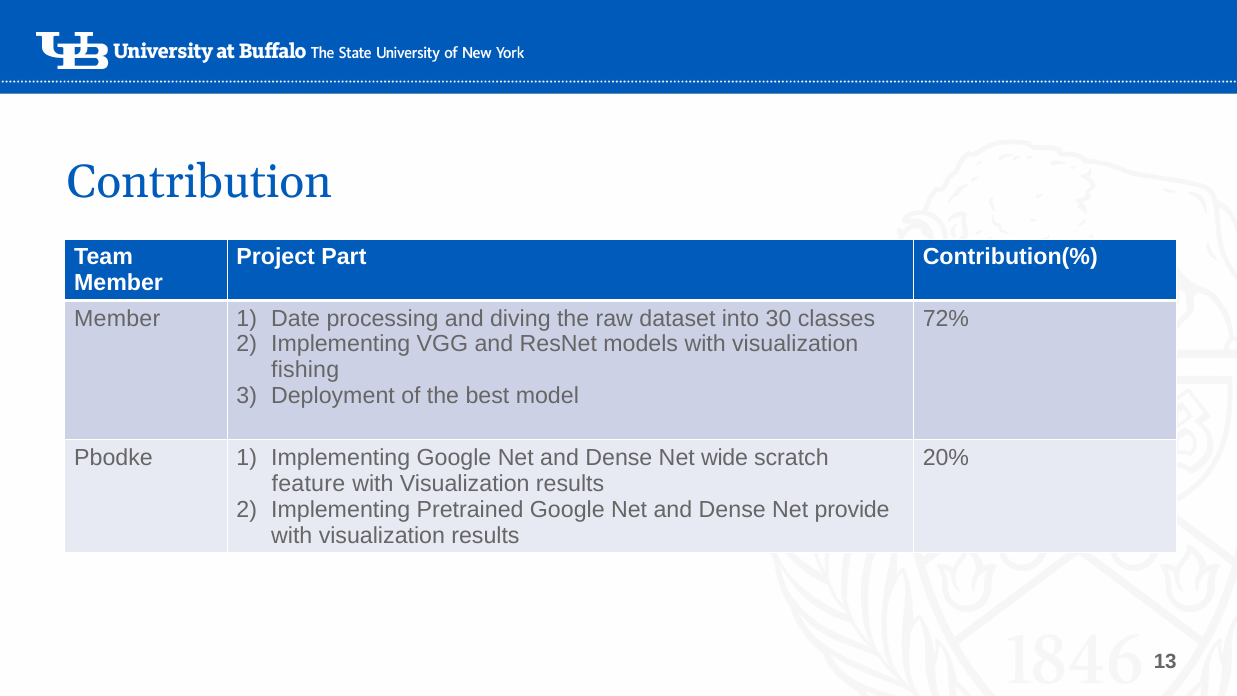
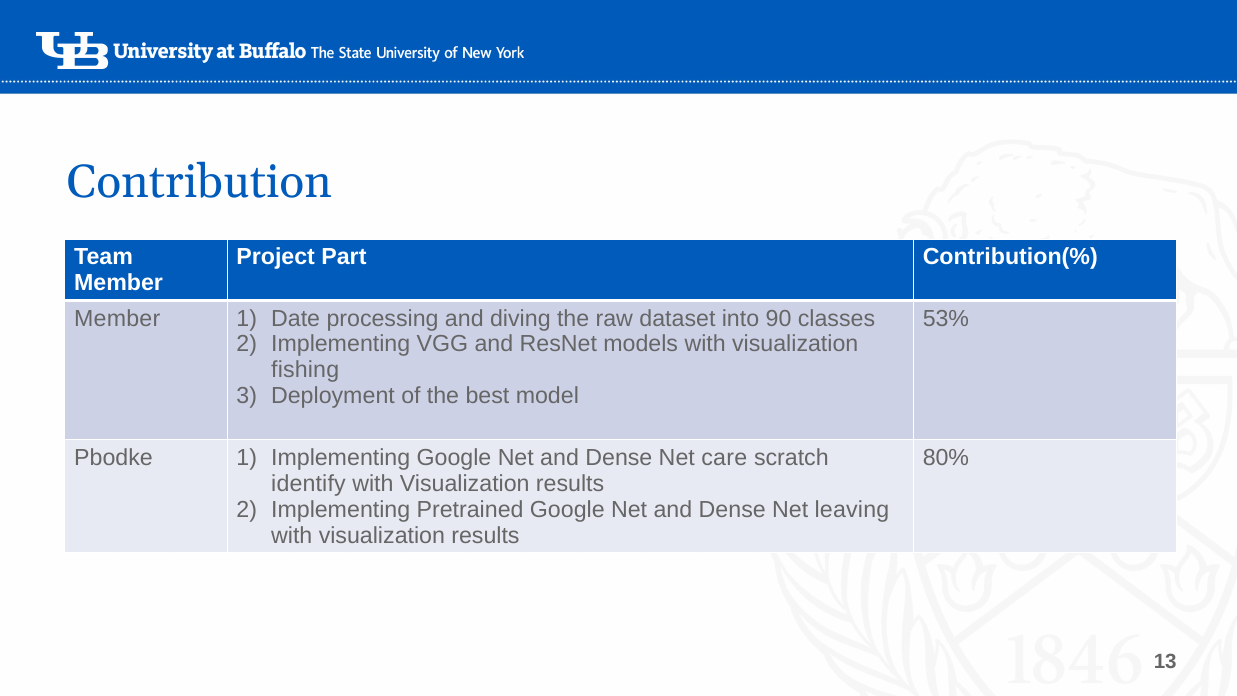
30: 30 -> 90 (779, 318)
72%: 72% -> 53% (946, 318)
wide: wide -> care (724, 457)
20%: 20% -> 80% (946, 457)
feature: feature -> identify (308, 483)
provide: provide -> leaving (852, 509)
